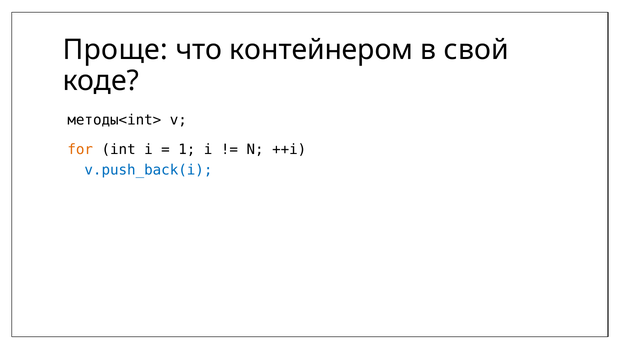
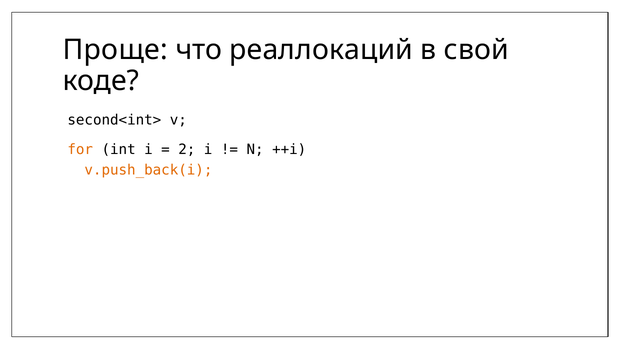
контейнером: контейнером -> реаллокаций (321, 50)
методы<int>: методы<int> -> second<int> (114, 120)
1: 1 -> 2 (187, 149)
v.push_back(i colour: blue -> orange (148, 170)
